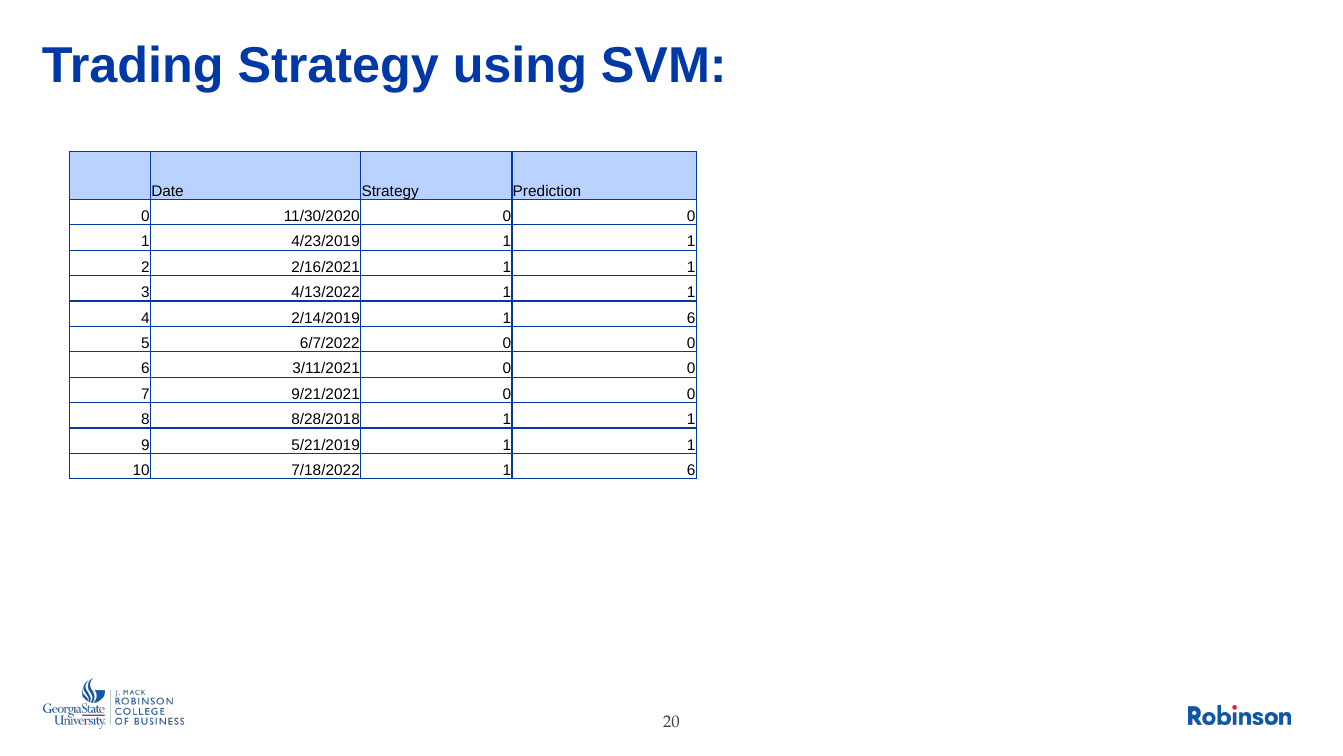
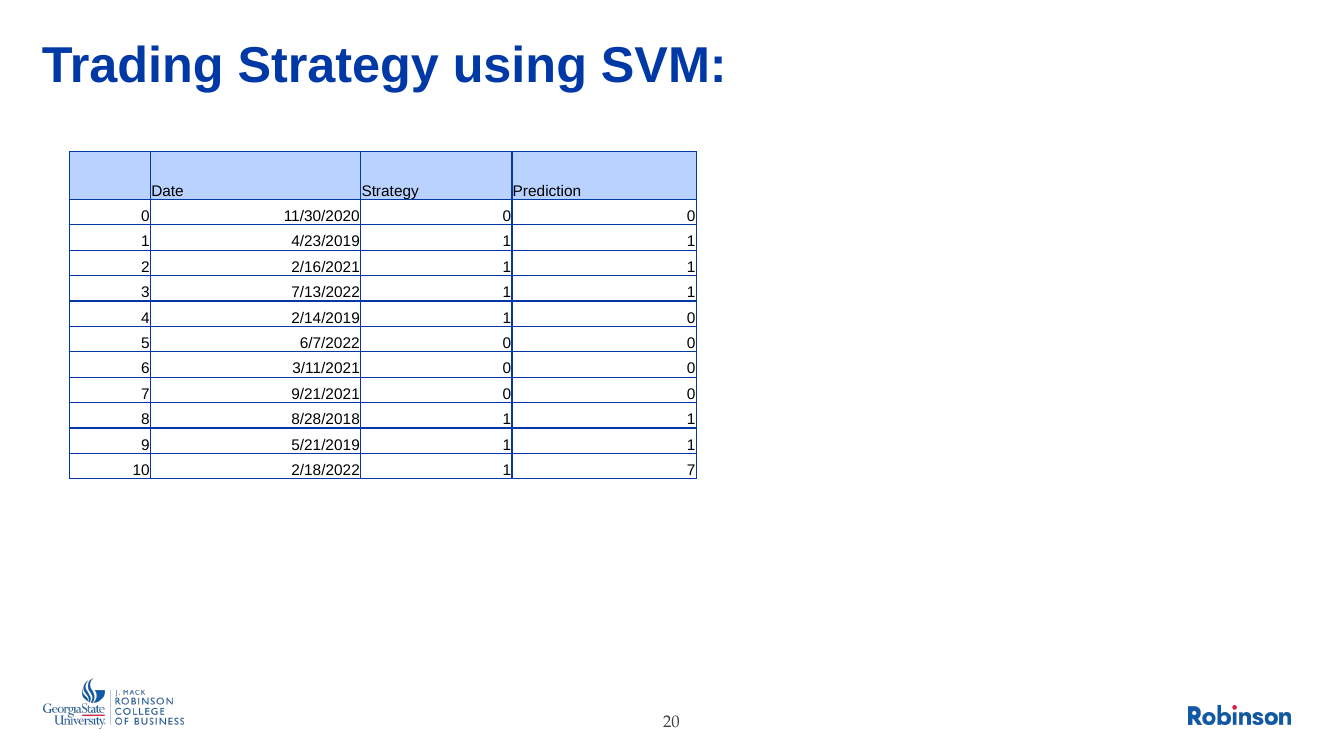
4/13/2022: 4/13/2022 -> 7/13/2022 (326, 292)
2/14/2019 1 6: 6 -> 0 (691, 318)
7/18/2022: 7/18/2022 -> 2/18/2022 (326, 470)
6: 6 -> 7 (691, 470)
